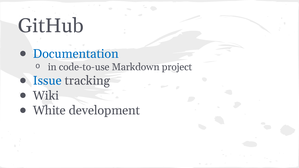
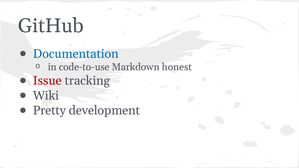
project: project -> honest (177, 67)
Issue colour: blue -> red (47, 81)
White: White -> Pretty (49, 111)
